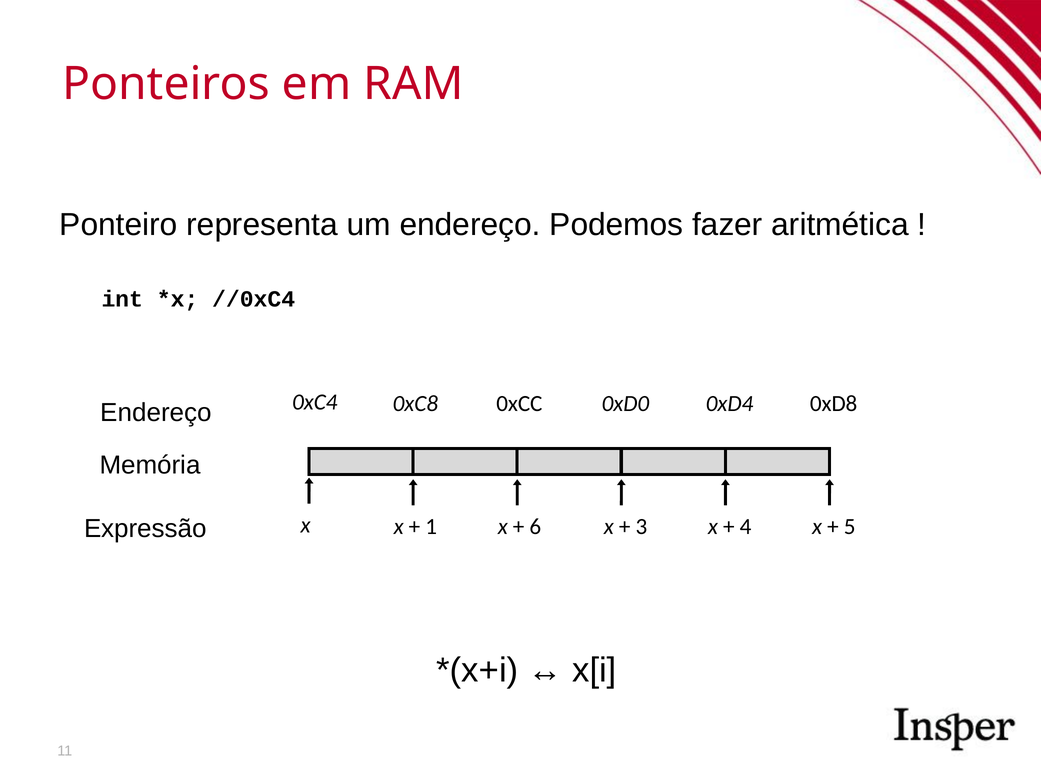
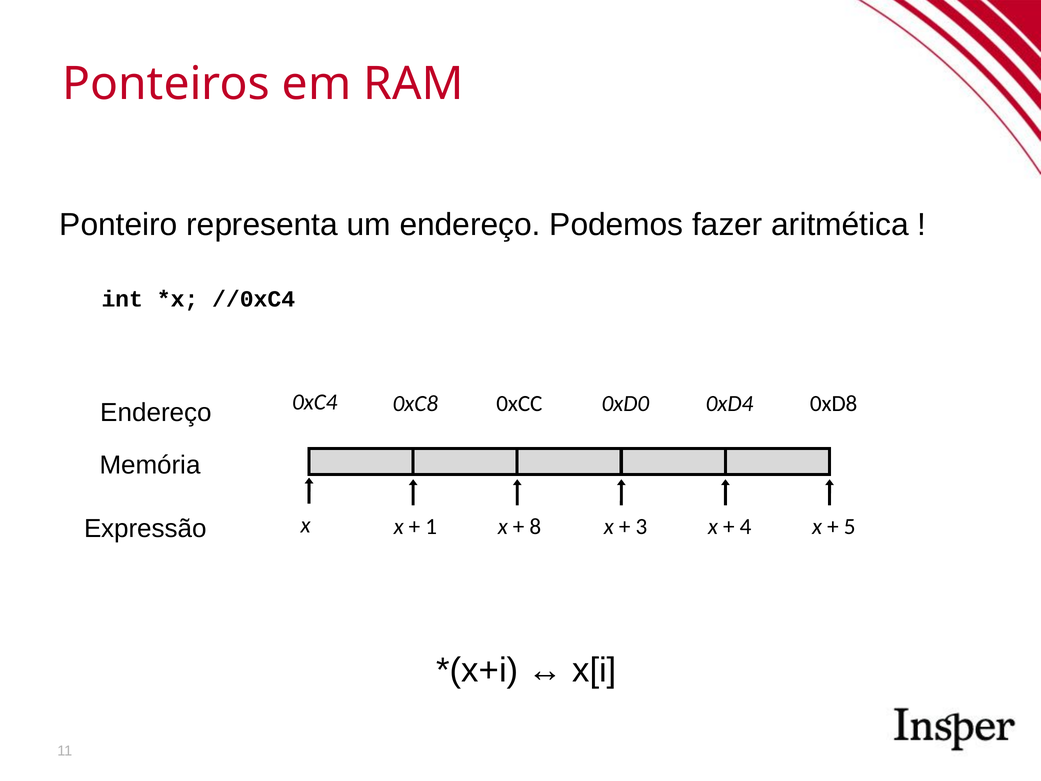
6: 6 -> 8 (535, 526)
